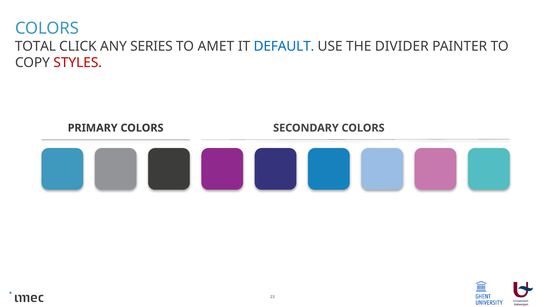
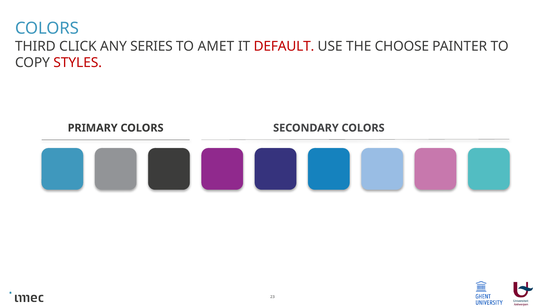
TOTAL: TOTAL -> THIRD (35, 46)
DEFAULT colour: blue -> red (284, 46)
DIVIDER: DIVIDER -> CHOOSE (402, 46)
